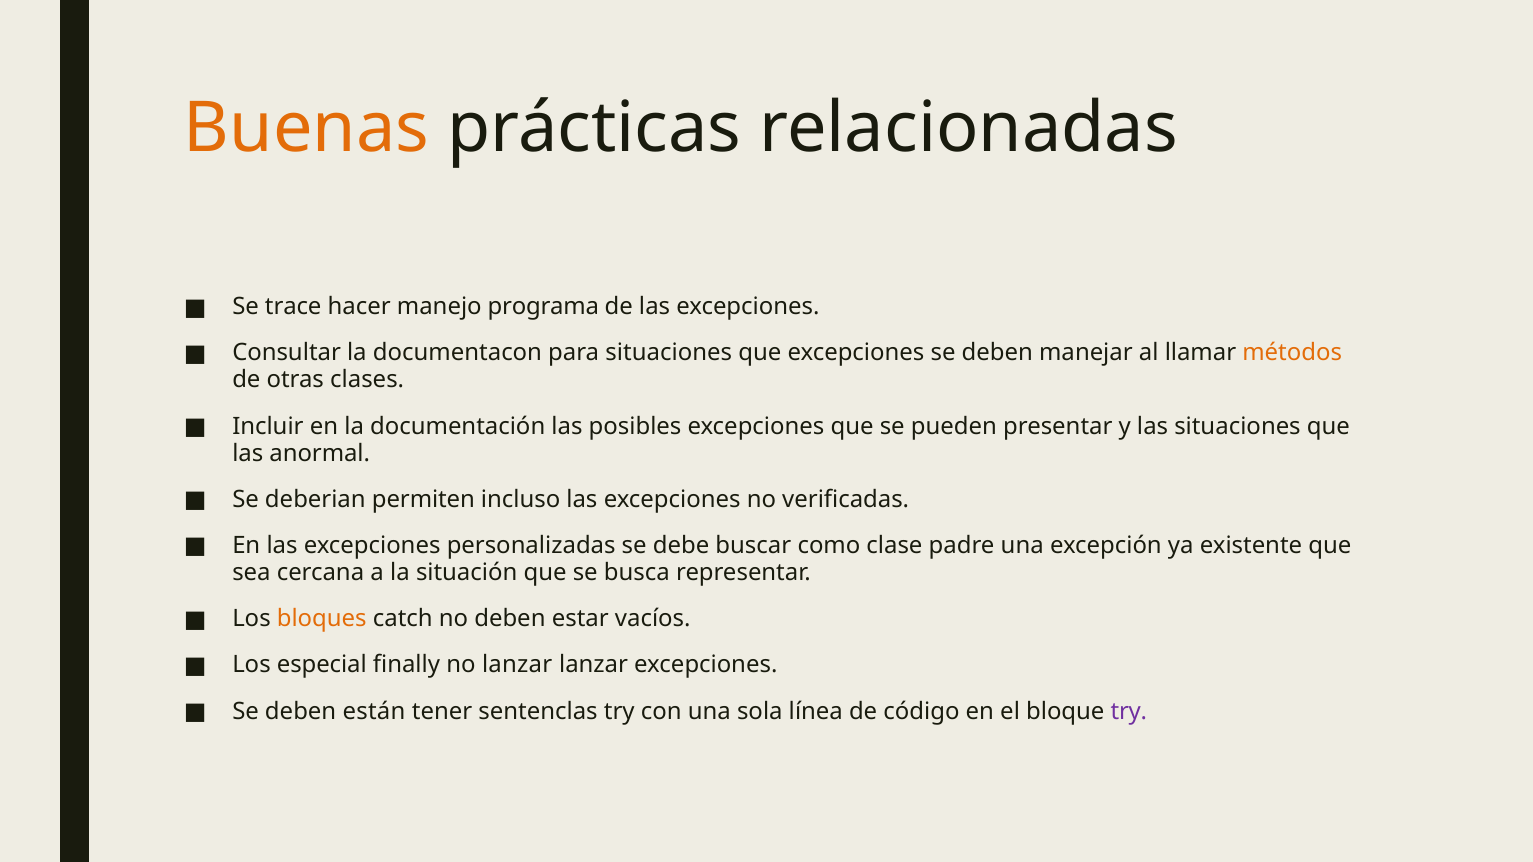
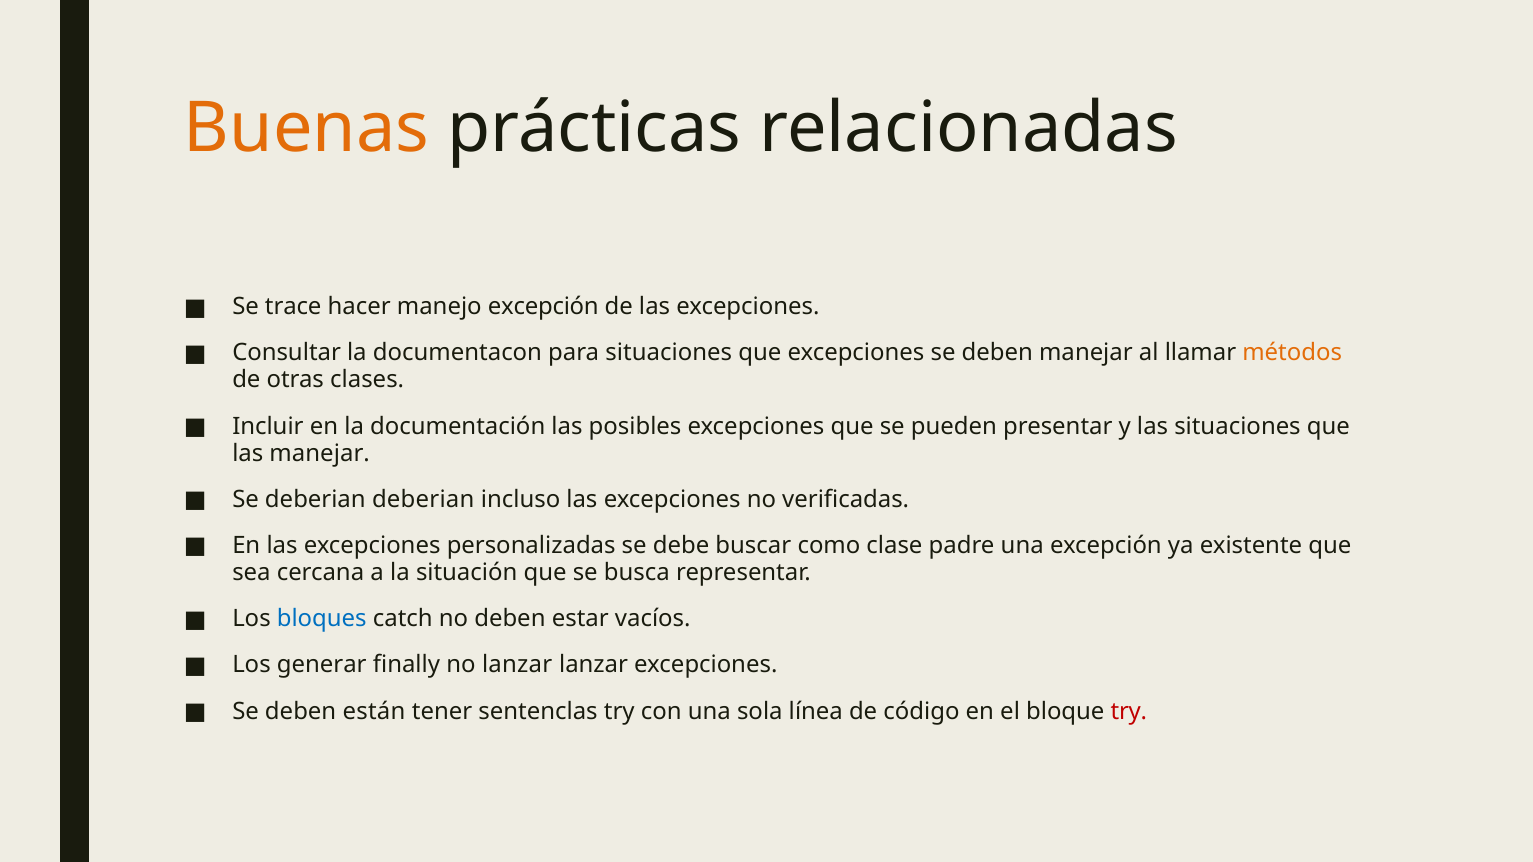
manejo programa: programa -> excepción (543, 307)
las anormal: anormal -> manejar (320, 453)
deberian permiten: permiten -> deberian (423, 500)
bloques colour: orange -> blue (322, 619)
especial: especial -> generar (322, 665)
try colour: purple -> red (1129, 711)
